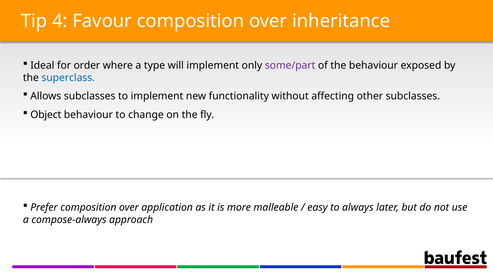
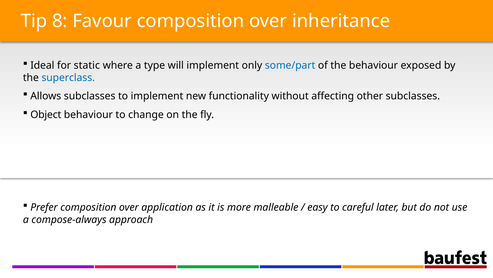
4: 4 -> 8 (60, 21)
order: order -> static (87, 65)
some/part colour: purple -> blue (290, 65)
always: always -> careful (358, 207)
